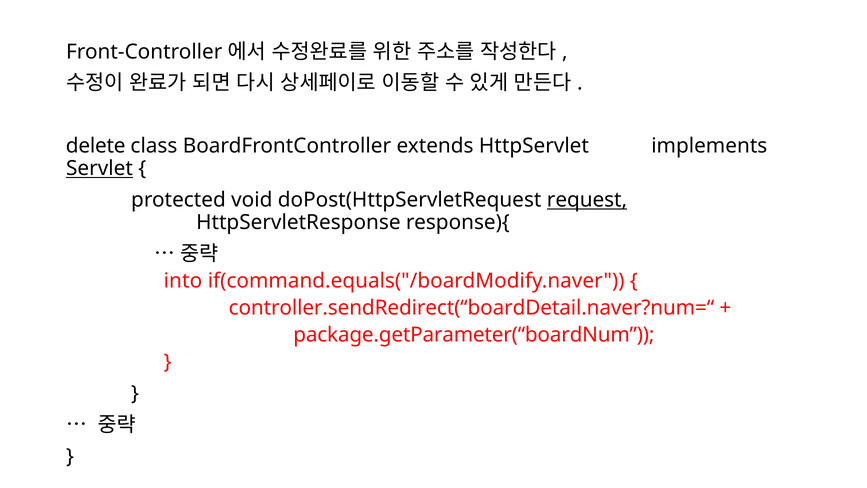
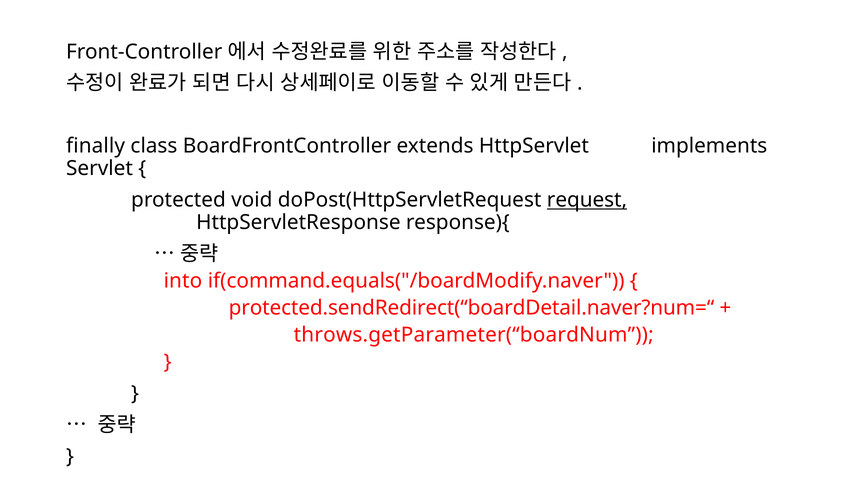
delete: delete -> finally (96, 146)
Servlet underline: present -> none (99, 168)
controller.sendRedirect(“boardDetail.naver?num=“: controller.sendRedirect(“boardDetail.naver?num=“ -> protected.sendRedirect(“boardDetail.naver?num=“ (471, 308)
package.getParameter(“boardNum: package.getParameter(“boardNum -> throws.getParameter(“boardNum (474, 335)
